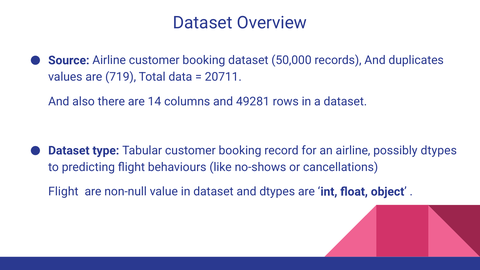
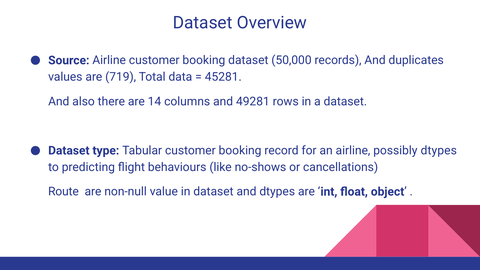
20711: 20711 -> 45281 (223, 77)
Flight: Flight -> Route (63, 192)
